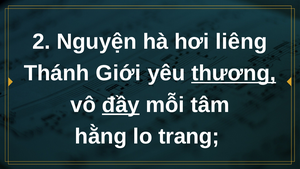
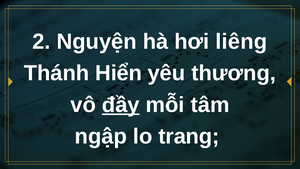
Giới: Giới -> Hiển (119, 73)
thương underline: present -> none (234, 73)
hằng: hằng -> ngập (101, 136)
